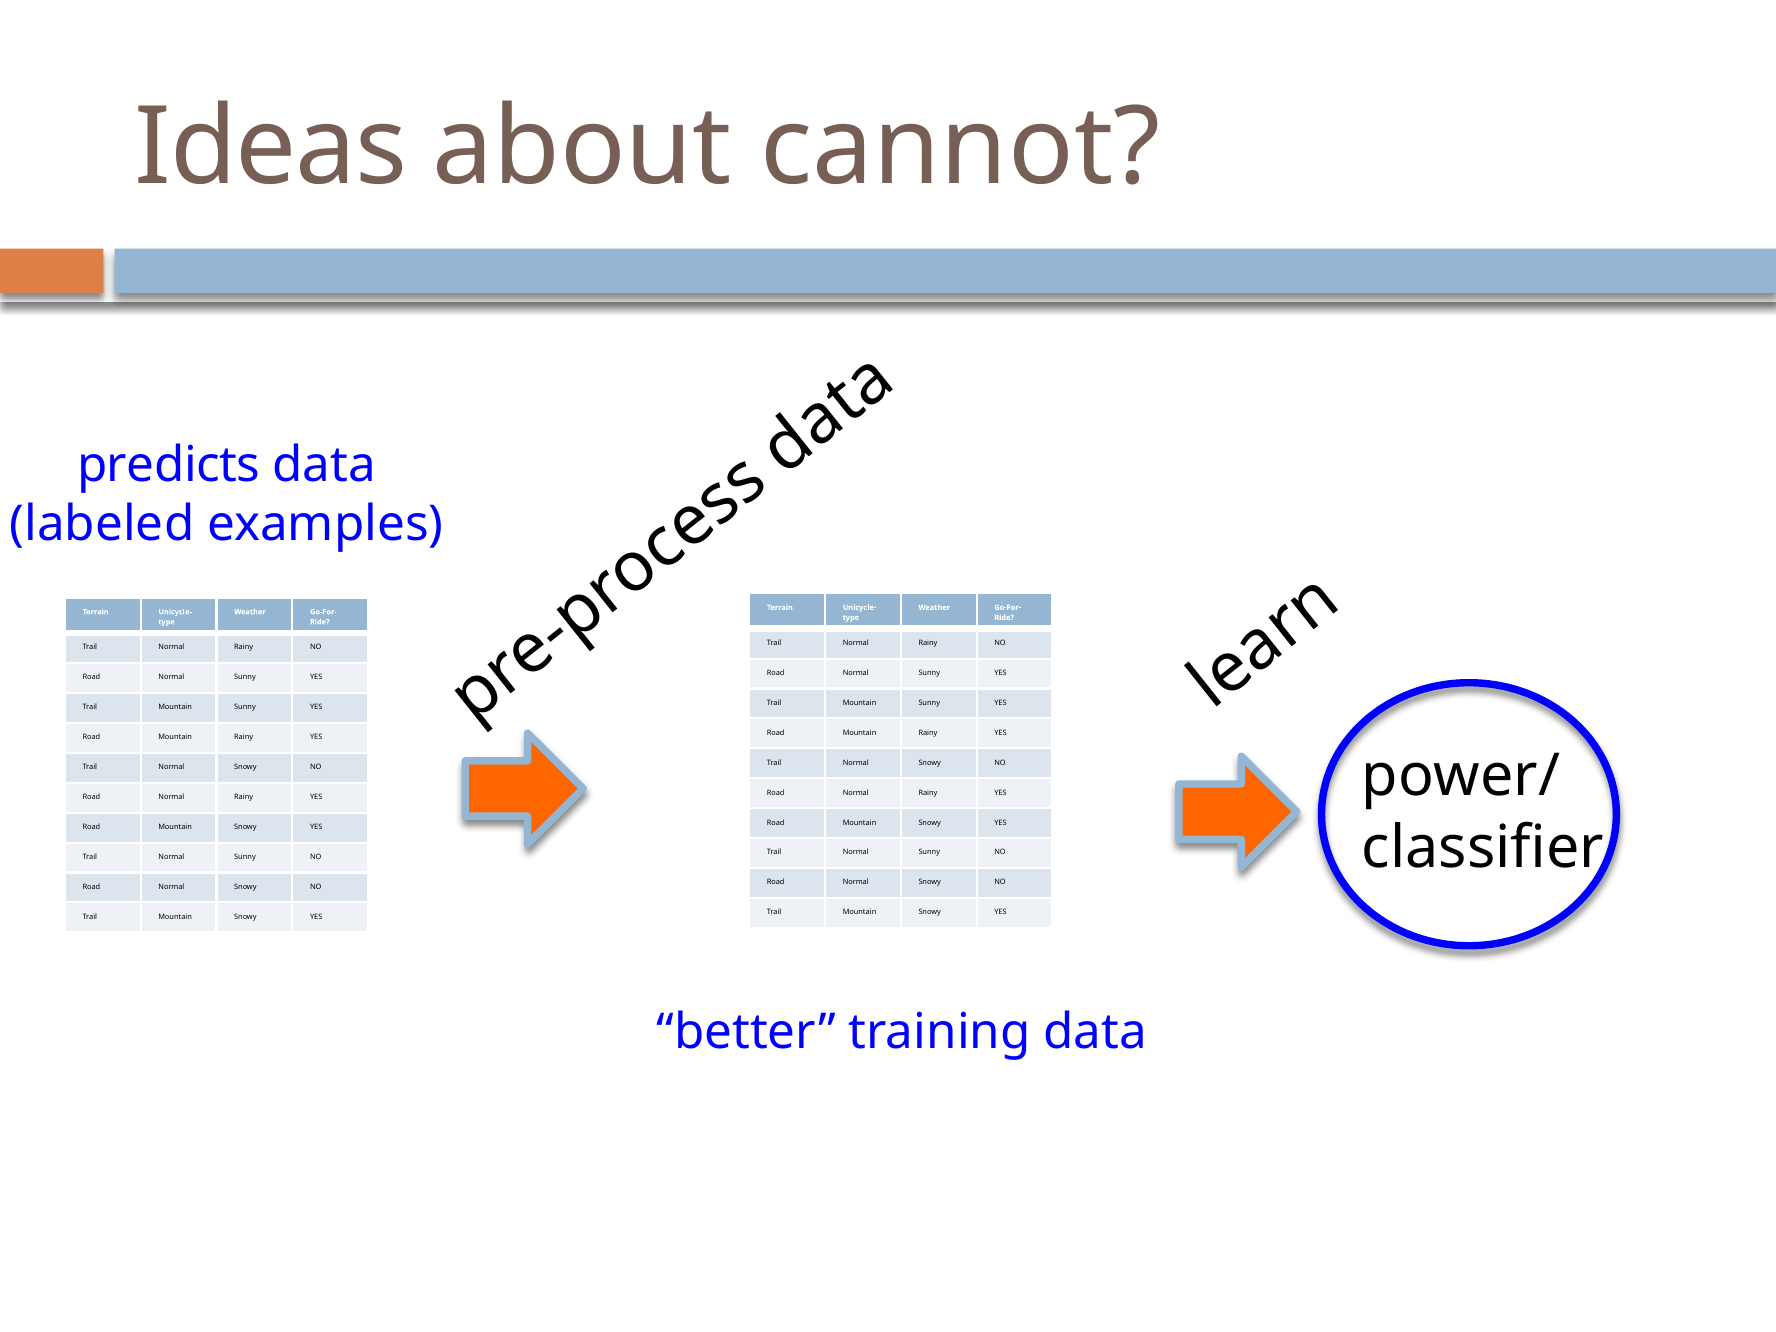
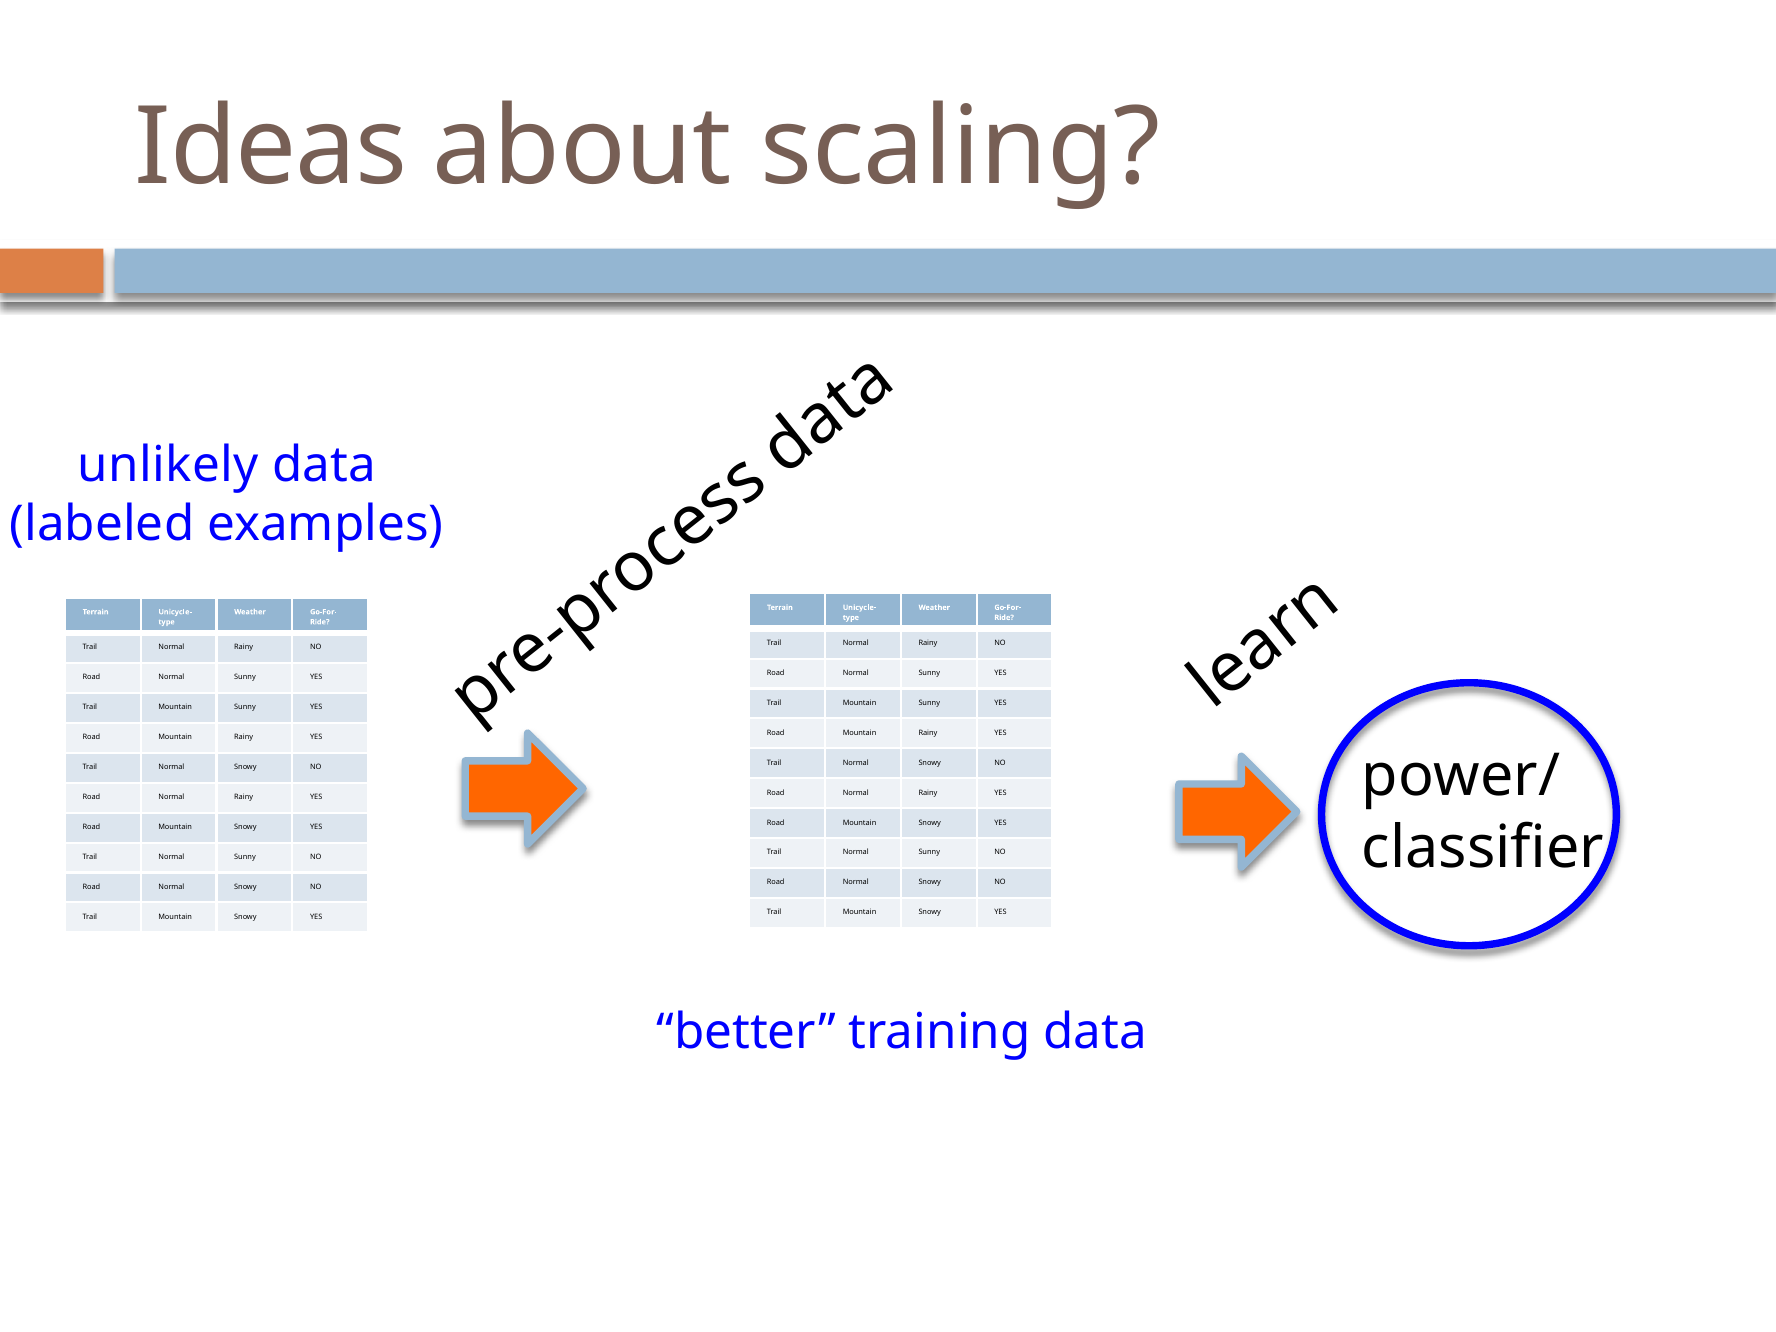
cannot: cannot -> scaling (961, 148)
predicts: predicts -> unlikely (168, 465)
